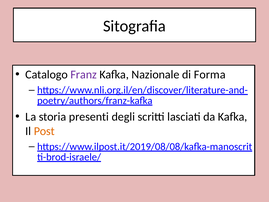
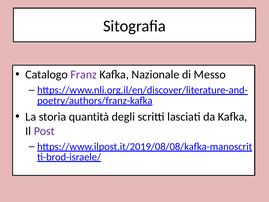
Forma: Forma -> Messo (210, 75)
presenti: presenti -> quantità (89, 117)
Post colour: orange -> purple (44, 131)
